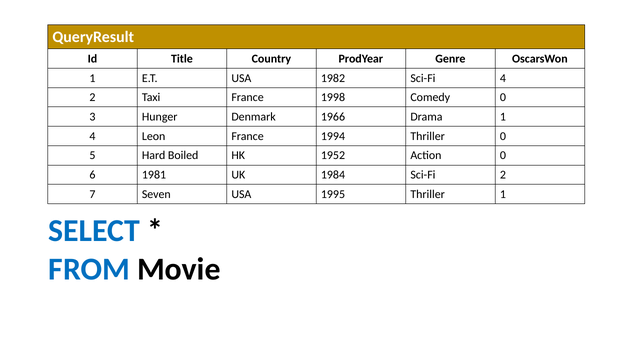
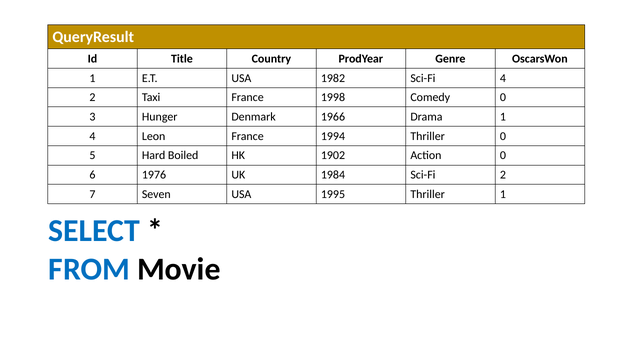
1952: 1952 -> 1902 (333, 155)
1981: 1981 -> 1976 (154, 175)
